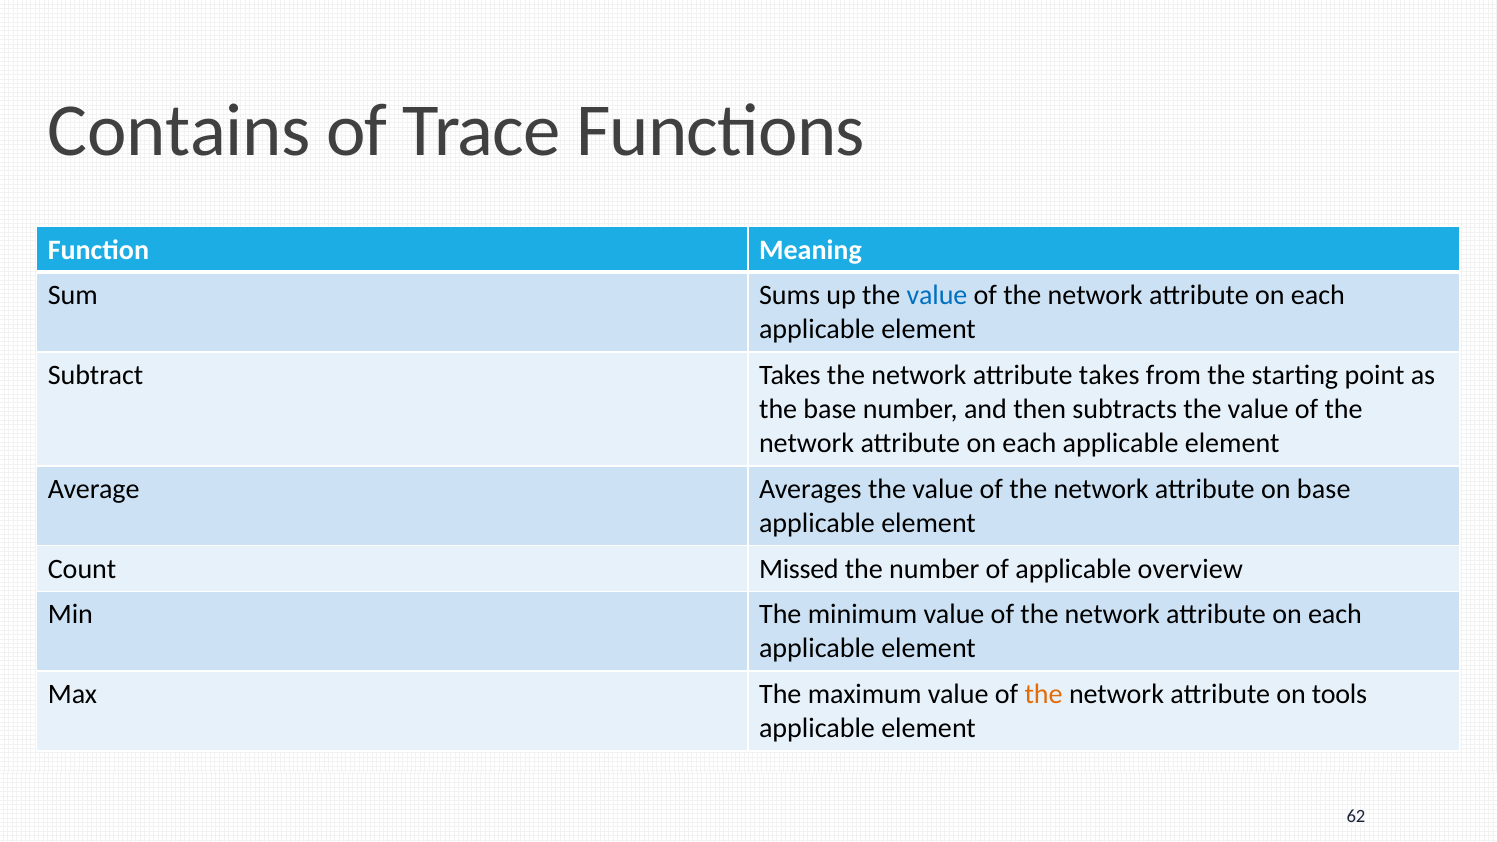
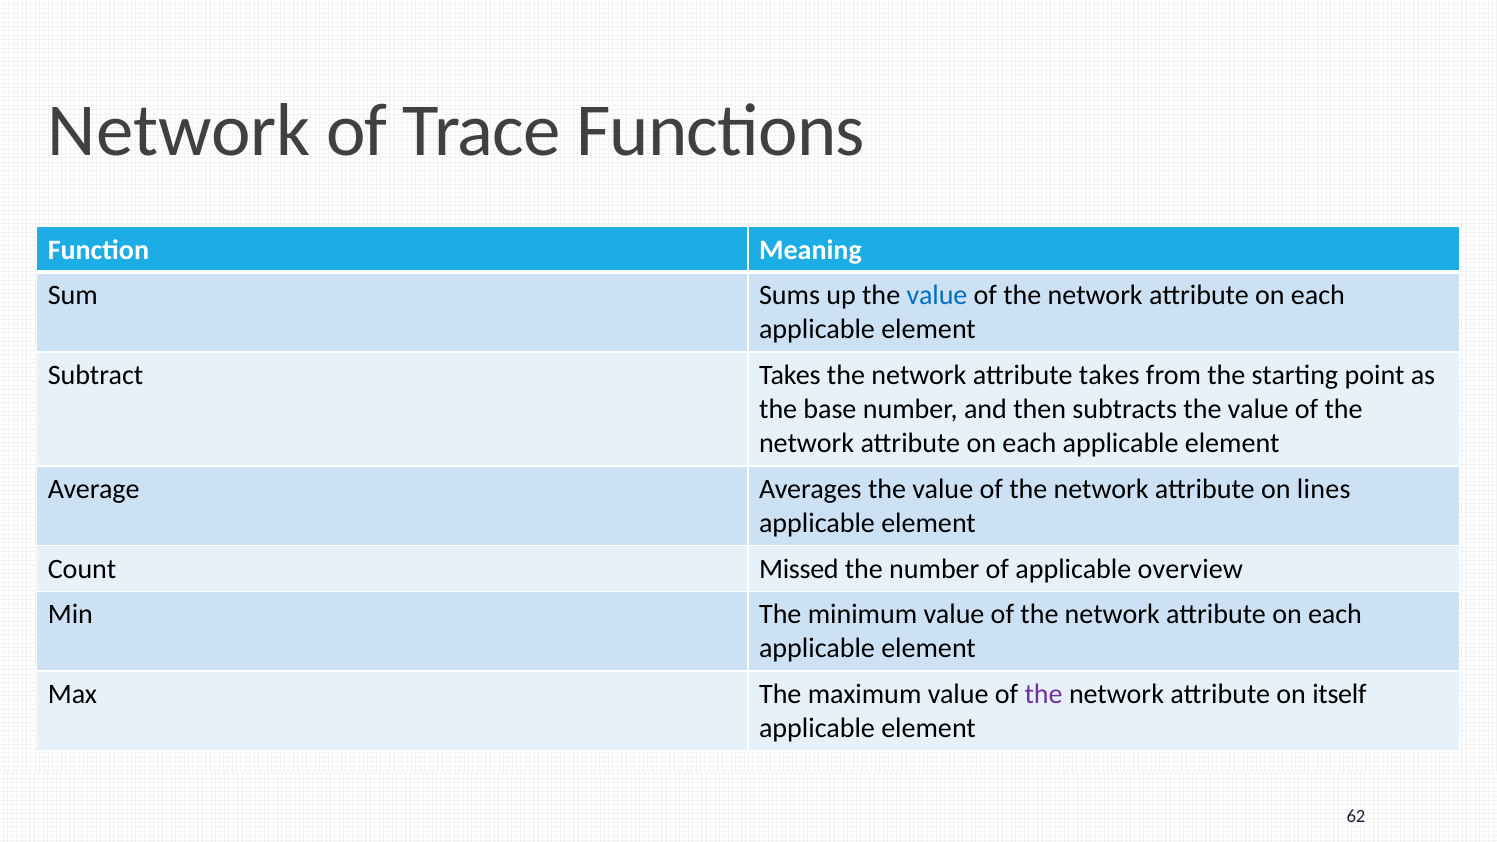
Contains: Contains -> Network (179, 131)
on base: base -> lines (1324, 489)
the colour: orange -> purple (1044, 694)
tools: tools -> itself (1339, 694)
